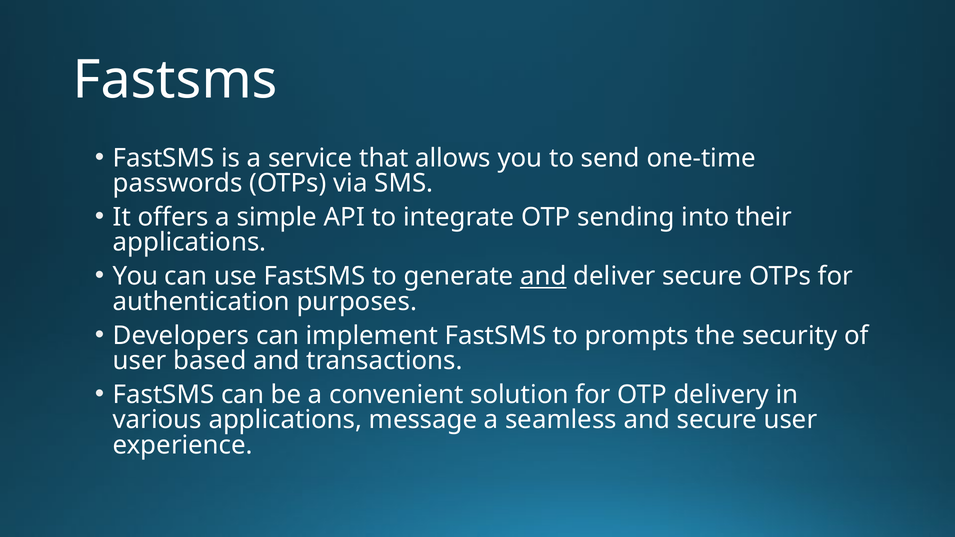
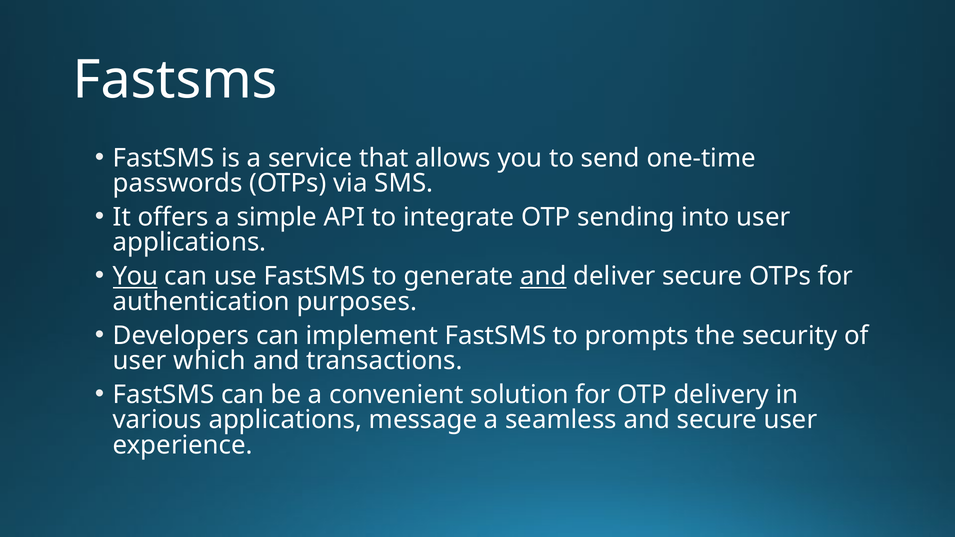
into their: their -> user (763, 217)
You underline: none -> present (135, 277)
based: based -> which (210, 361)
